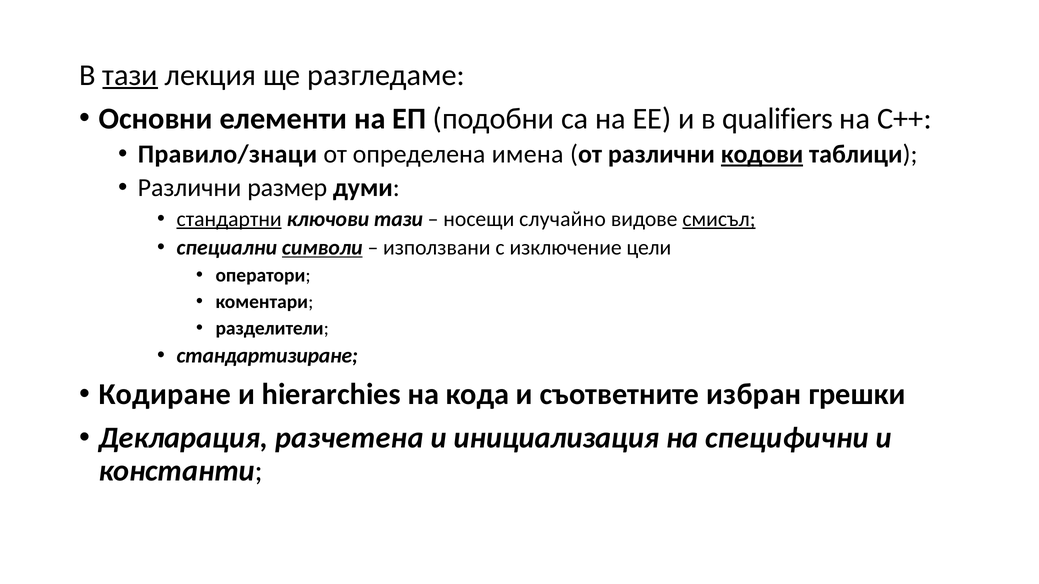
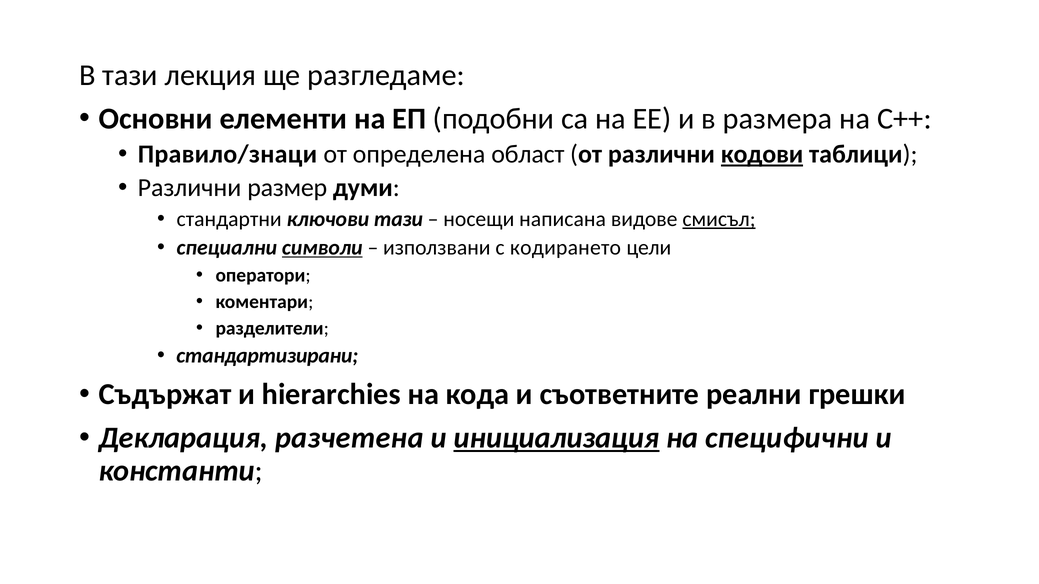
тази underline: present -> none (130, 75)
qualifiers: qualifiers -> размера (778, 119)
имена: имена -> област (528, 154)
стандартни underline: present -> none (229, 219)
случайно: случайно -> написана (563, 219)
изключение: изключение -> кодирането (566, 248)
стандартизиране: стандартизиране -> стандартизирани (267, 356)
Кодиране: Кодиране -> Съдържат (165, 395)
избран: избран -> реални (754, 395)
инициализация underline: none -> present (557, 438)
